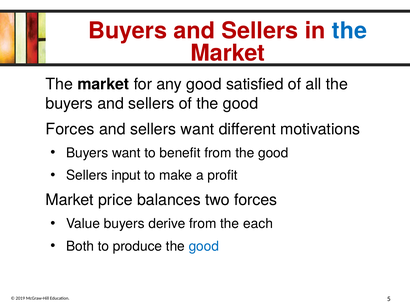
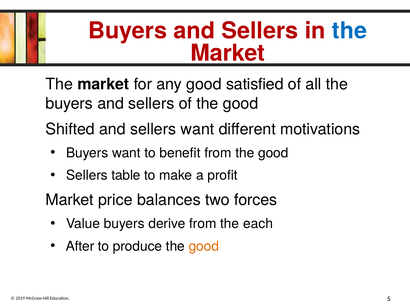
Forces: Forces -> Shifted (70, 129)
input: input -> table (126, 176)
Both: Both -> After (80, 247)
good colour: blue -> orange (204, 247)
